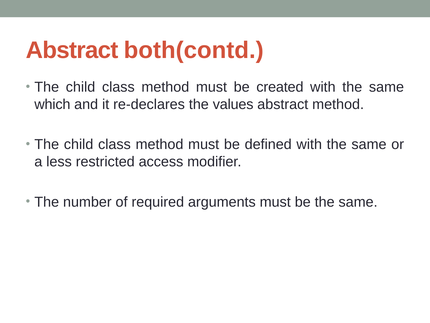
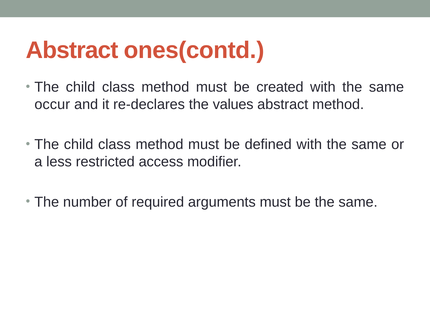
both(contd: both(contd -> ones(contd (194, 50)
which: which -> occur (52, 104)
